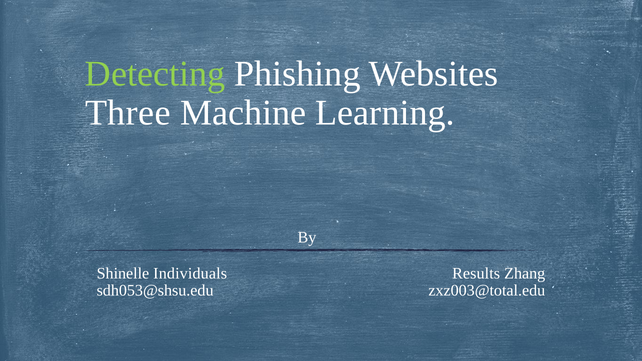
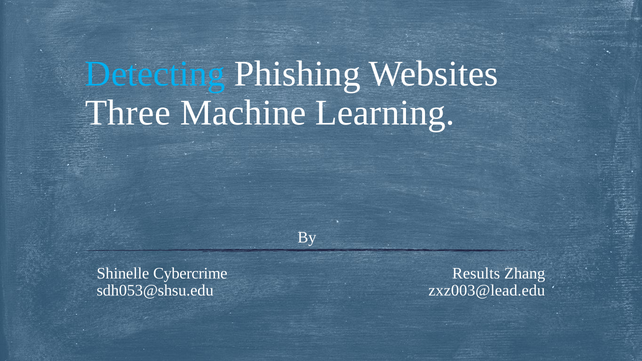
Detecting colour: light green -> light blue (155, 74)
Individuals: Individuals -> Cybercrime (190, 273)
zxz003@total.edu: zxz003@total.edu -> zxz003@lead.edu (487, 291)
